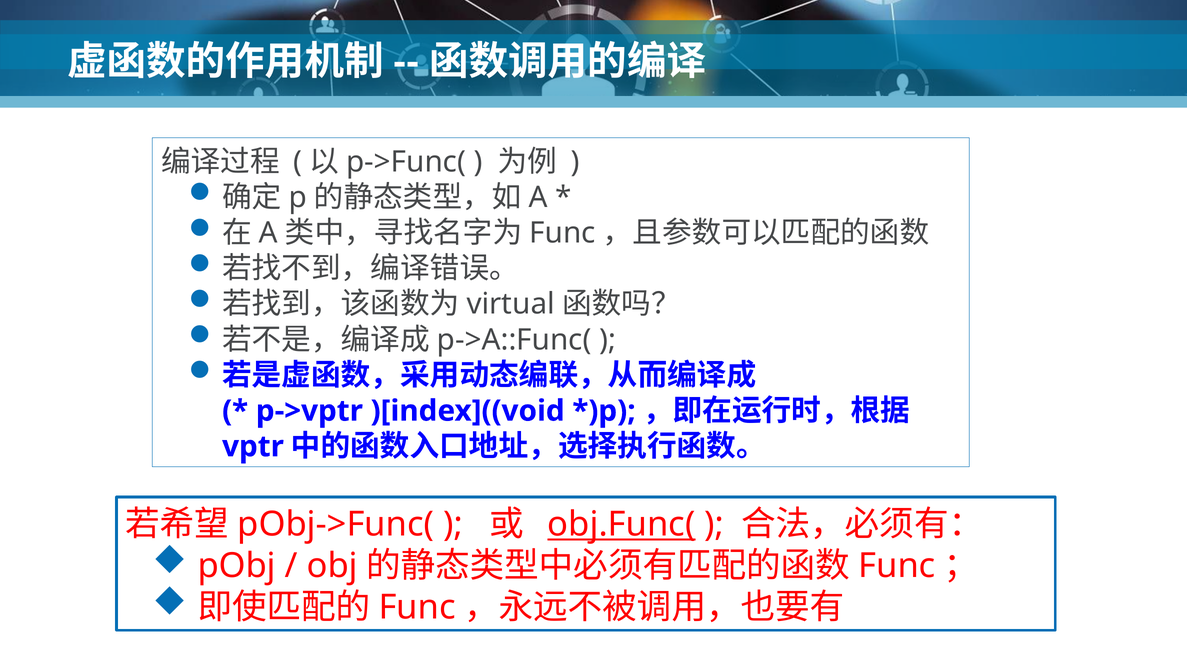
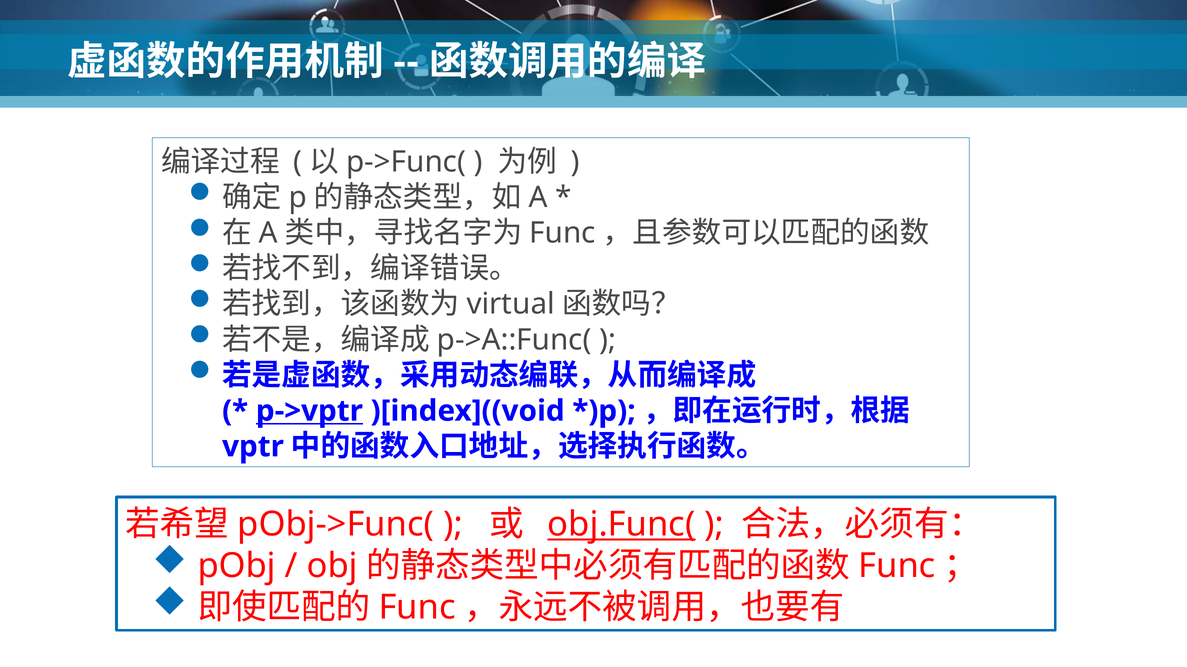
p->vptr underline: none -> present (309, 411)
